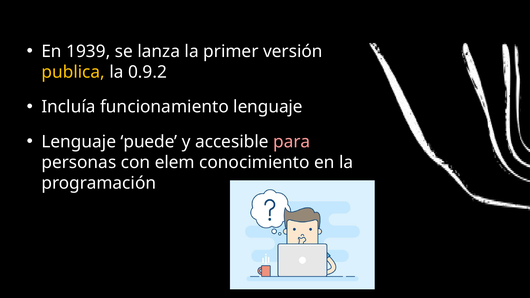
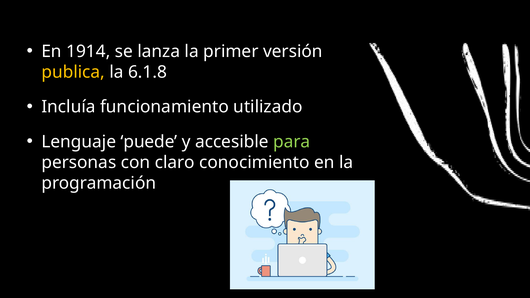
1939: 1939 -> 1914 (88, 51)
0.9.2: 0.9.2 -> 6.1.8 (148, 72)
funcionamiento lenguaje: lenguaje -> utilizado (268, 107)
para colour: pink -> light green (292, 142)
elem: elem -> claro (175, 163)
